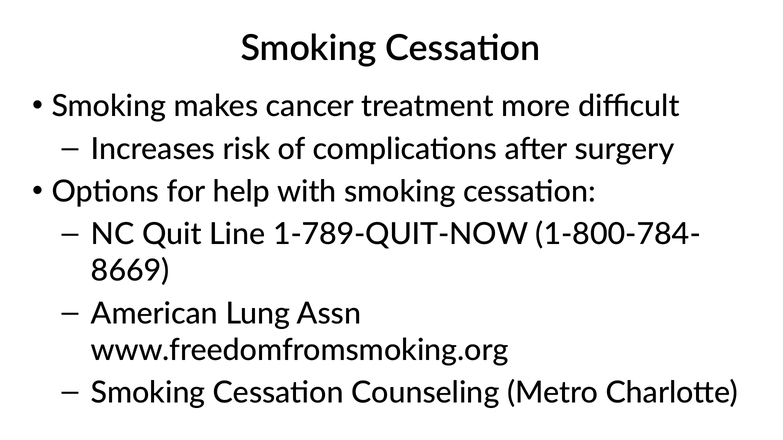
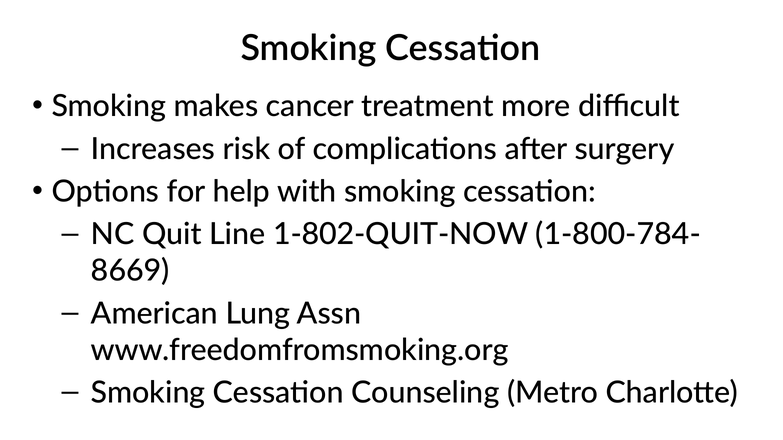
1-789-QUIT-NOW: 1-789-QUIT-NOW -> 1-802-QUIT-NOW (401, 235)
